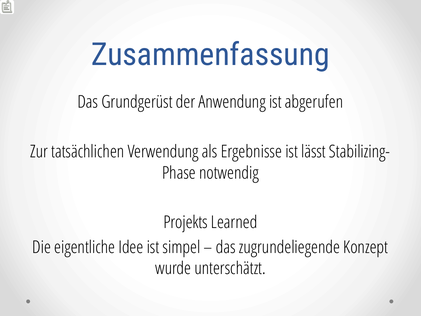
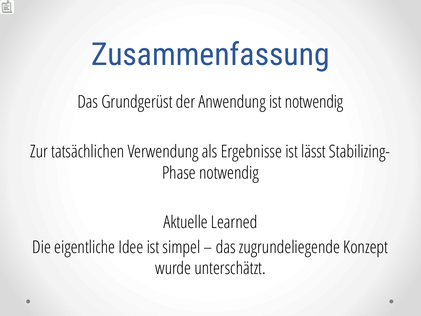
ist abgerufen: abgerufen -> notwendig (314, 102)
Projekts: Projekts -> Aktuelle (186, 222)
